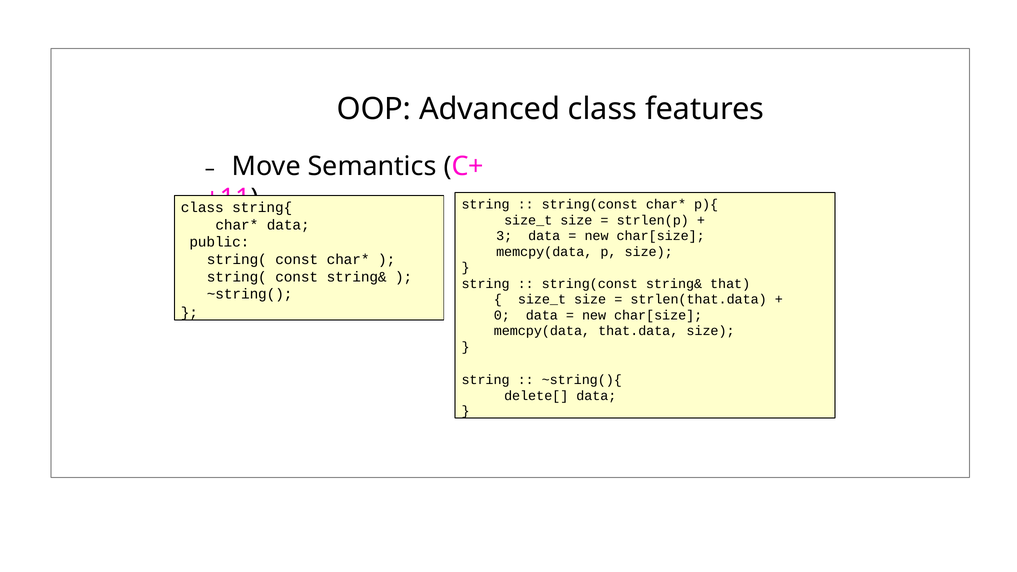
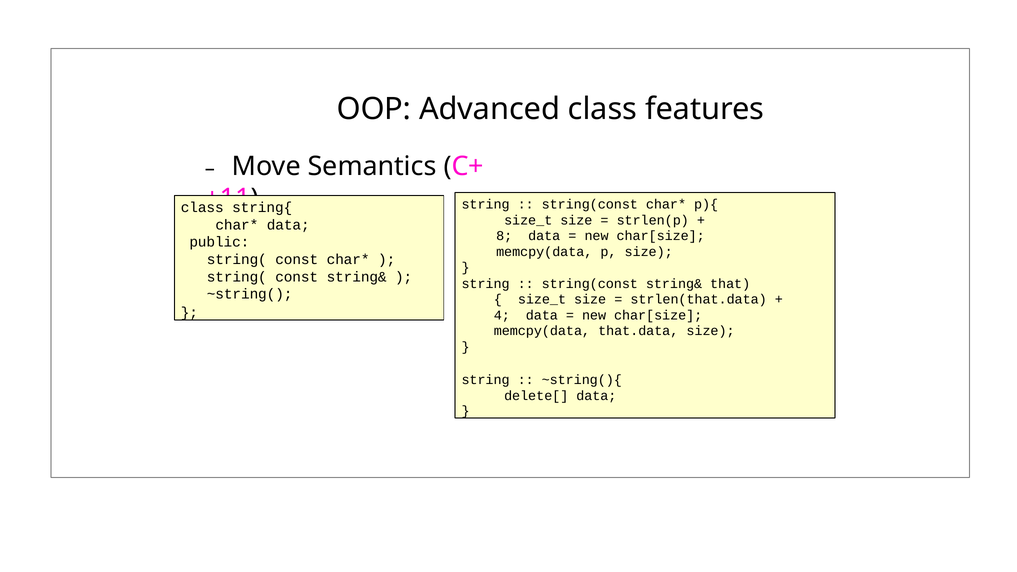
3: 3 -> 8 (504, 236)
0: 0 -> 4 (502, 315)
